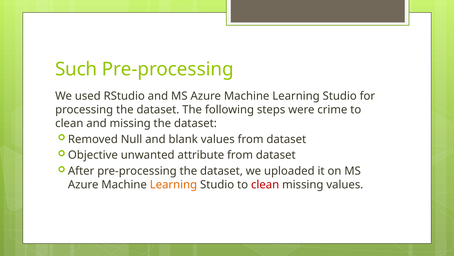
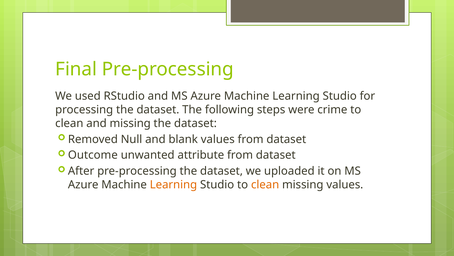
Such: Such -> Final (76, 69)
Objective: Objective -> Outcome (93, 155)
clean colour: red -> orange (265, 184)
